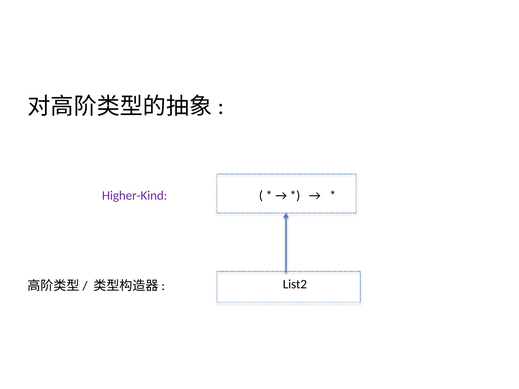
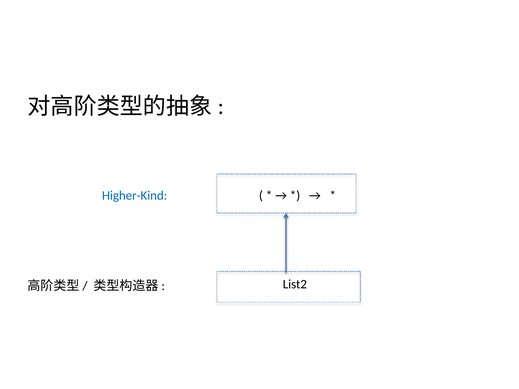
Higher-Kind colour: purple -> blue (135, 196)
